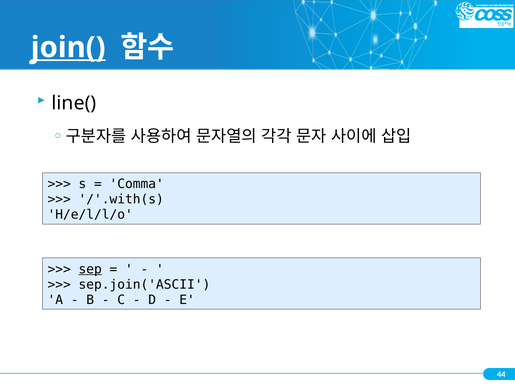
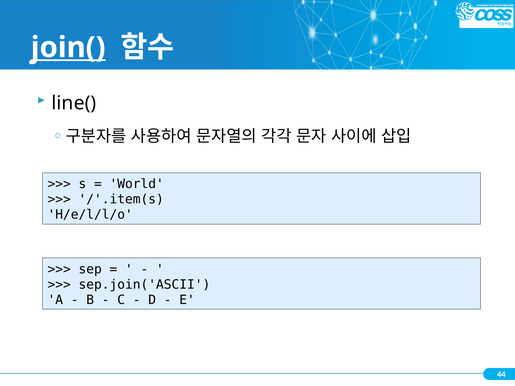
Comma: Comma -> World (137, 184)
/'.with(s: /'.with(s -> /'.item(s (121, 199)
sep underline: present -> none (90, 269)
